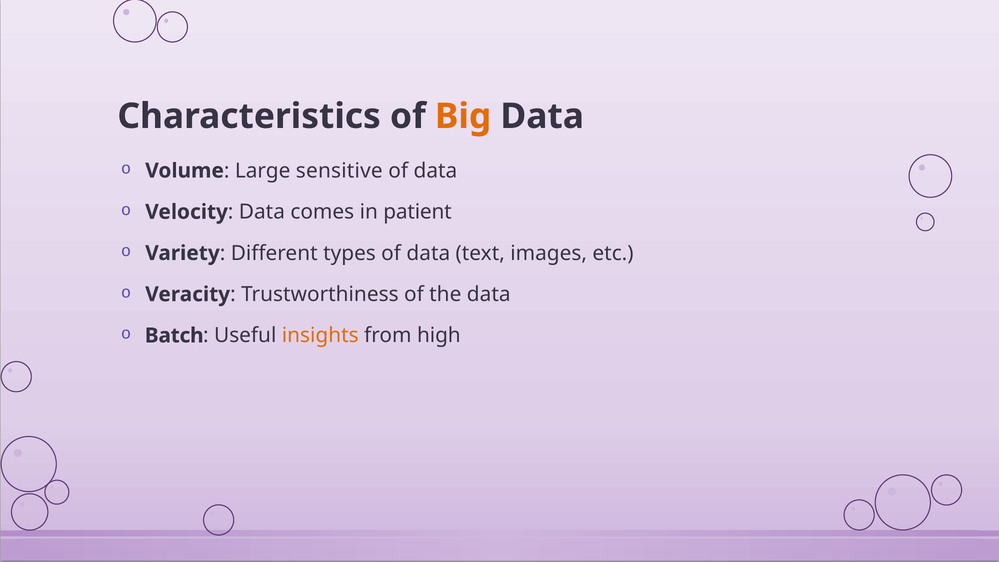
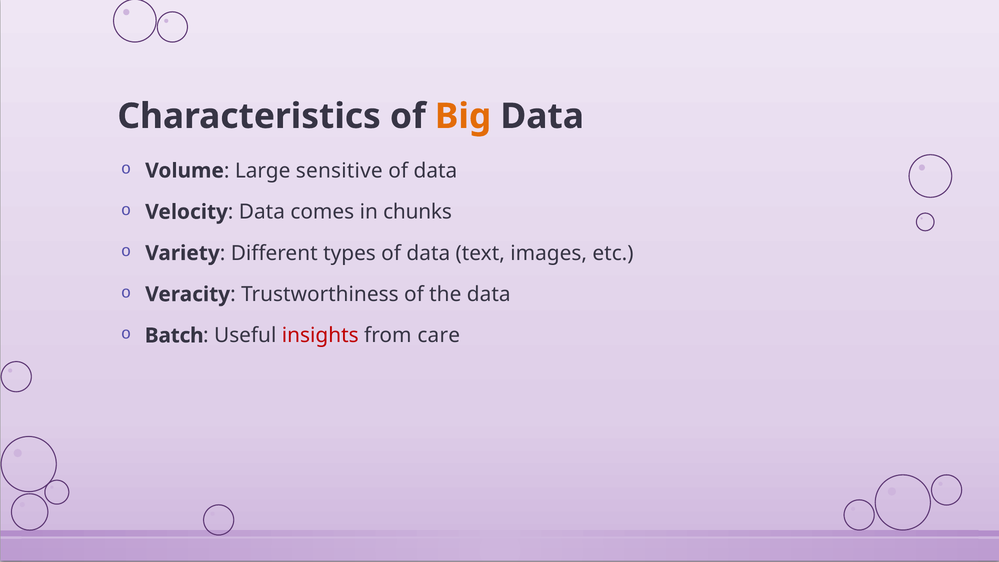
patient: patient -> chunks (418, 212)
insights colour: orange -> red (320, 336)
high: high -> care (439, 336)
